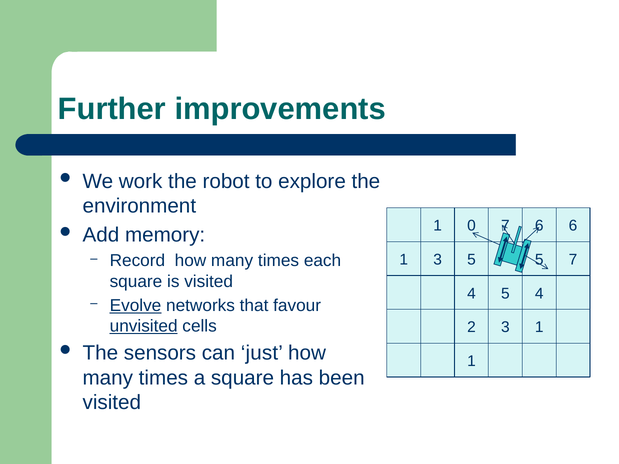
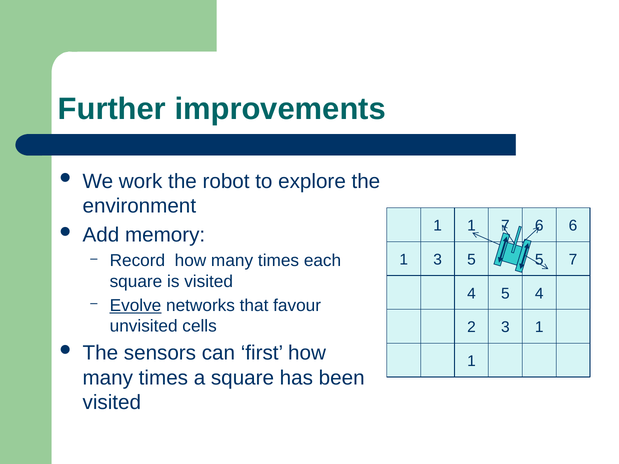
1 0: 0 -> 1 (472, 226)
unvisited underline: present -> none (144, 326)
just: just -> first (262, 353)
